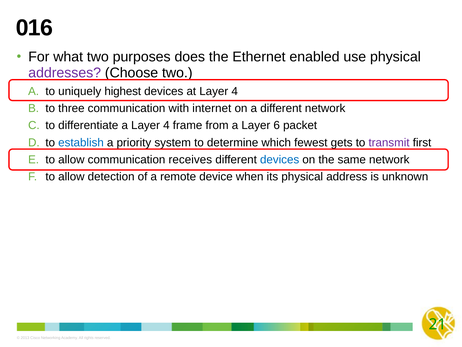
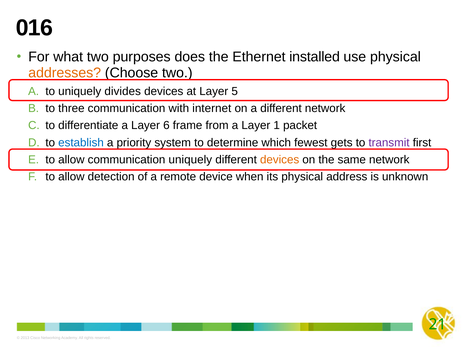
enabled: enabled -> installed (315, 57)
addresses colour: purple -> orange (65, 73)
highest: highest -> divides (123, 91)
at Layer 4: 4 -> 5 (235, 91)
a Layer 4: 4 -> 6 (166, 125)
6: 6 -> 1 (277, 125)
communication receives: receives -> uniquely (190, 159)
devices colour: blue -> orange (280, 159)
